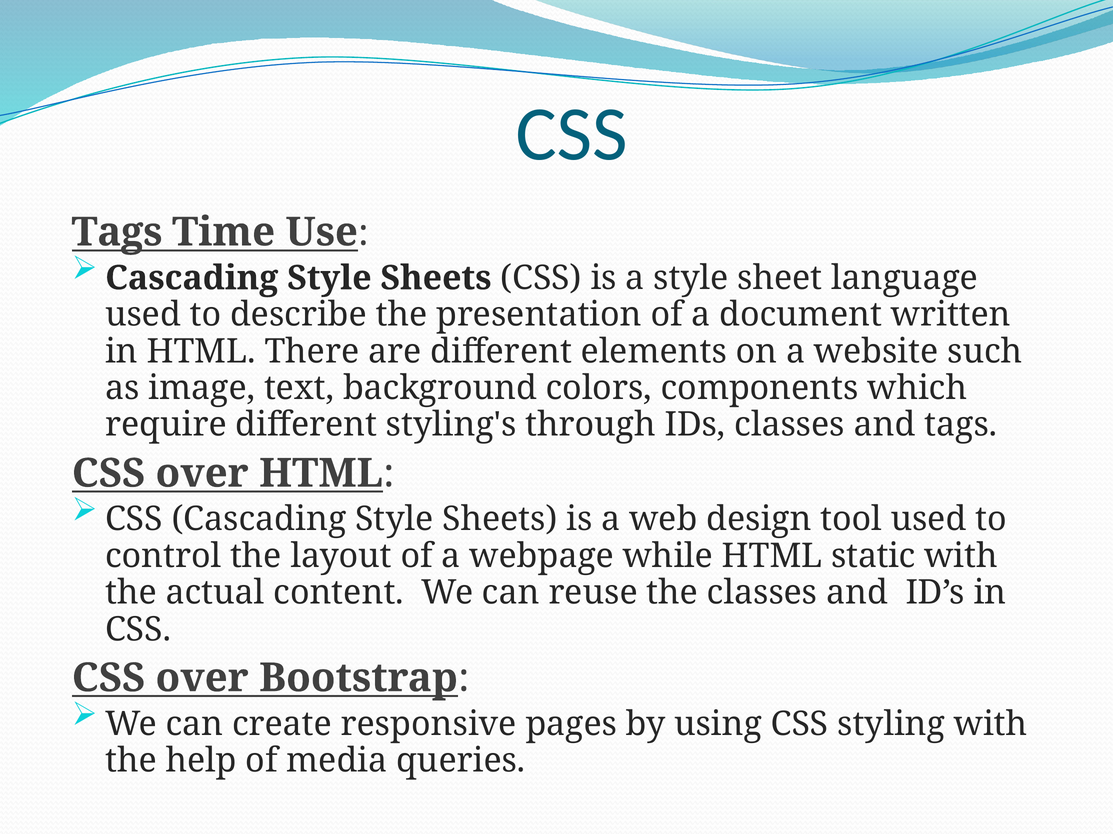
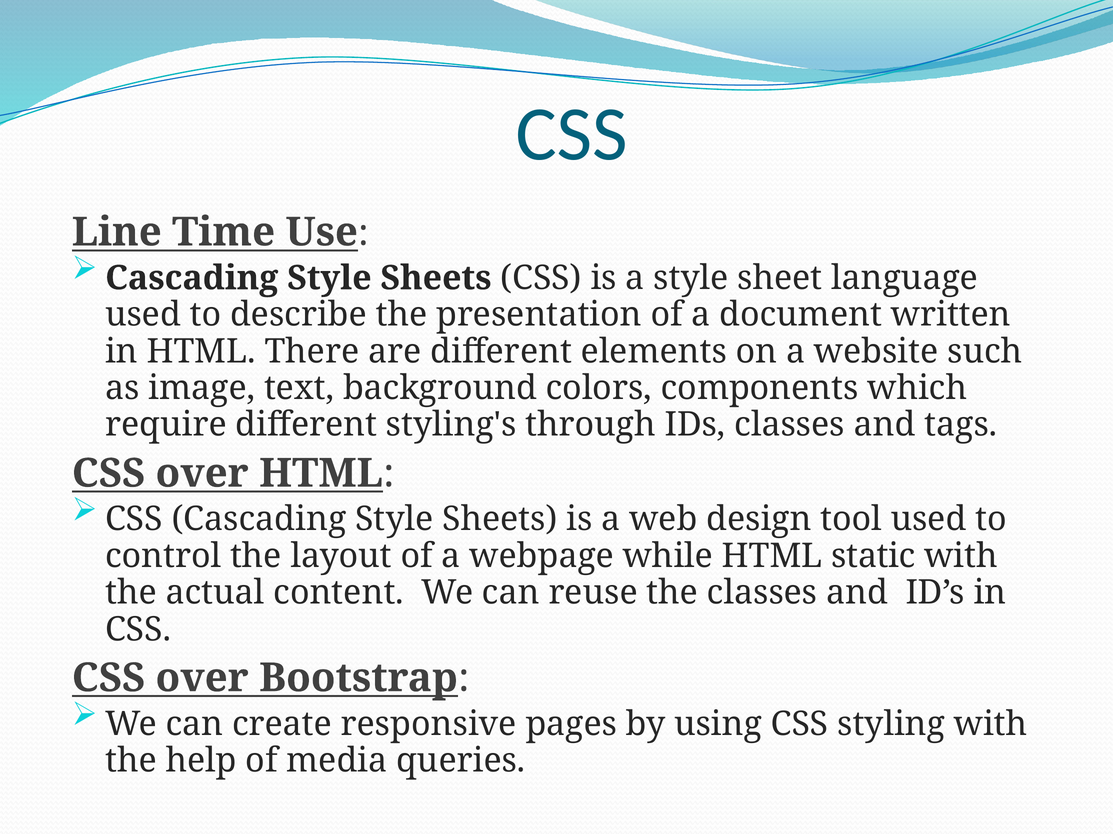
Tags: Tags -> Line (117, 232)
